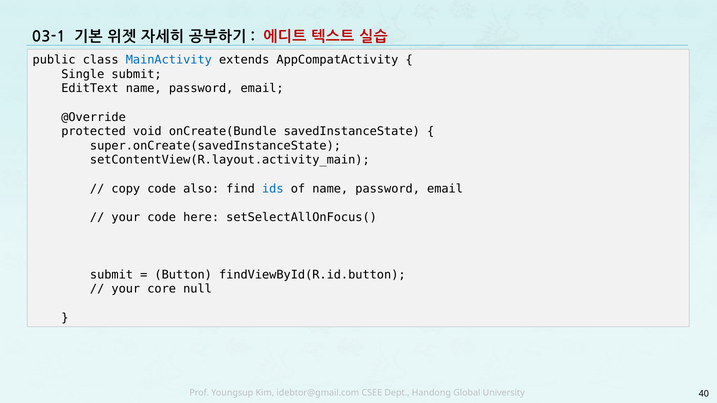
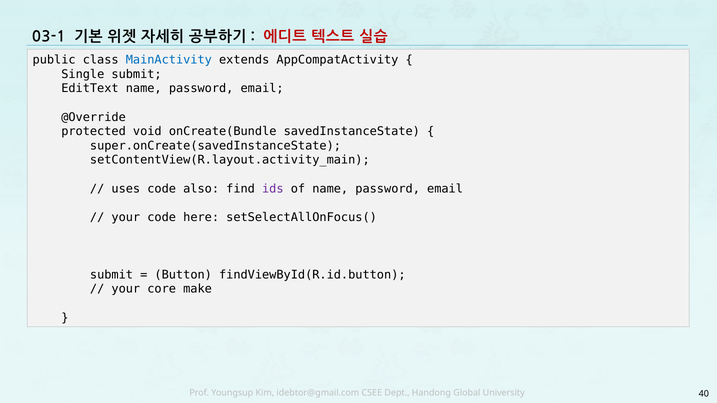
copy: copy -> uses (126, 189)
ids colour: blue -> purple (273, 189)
null: null -> make (198, 289)
